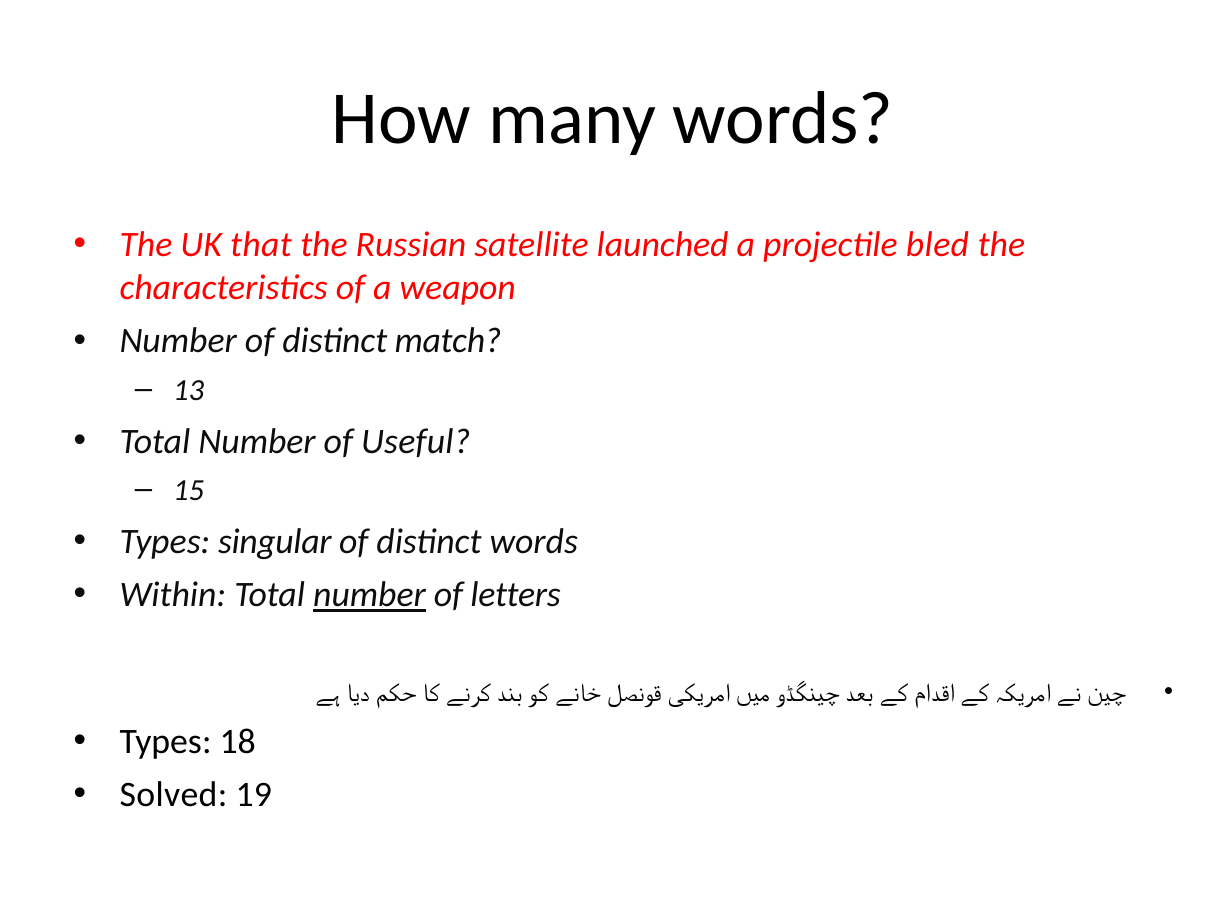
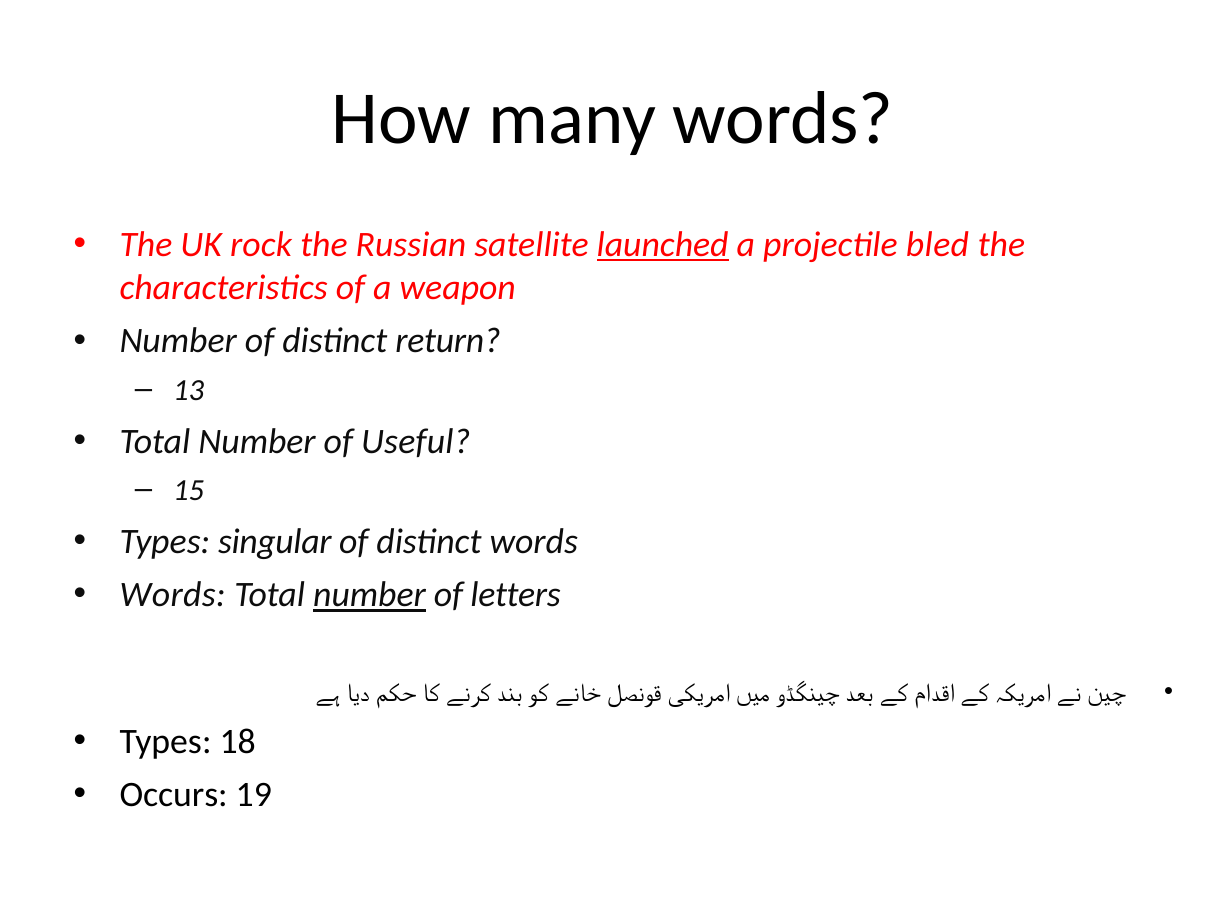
that: that -> rock (261, 245)
launched underline: none -> present (663, 245)
match: match -> return (448, 341)
Within: Within -> Words (173, 596)
Solved: Solved -> Occurs (174, 795)
